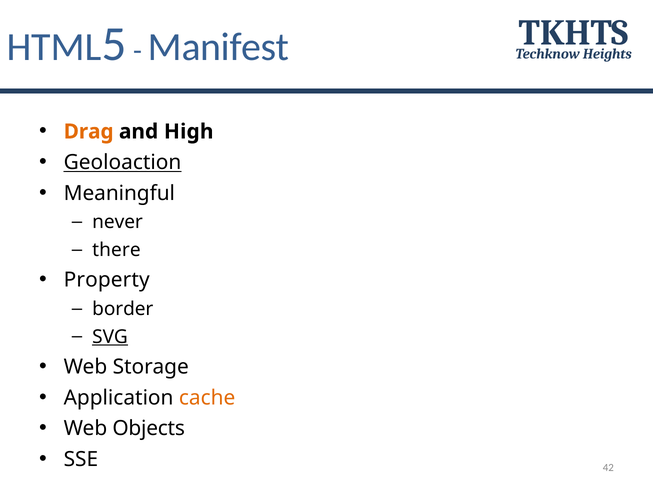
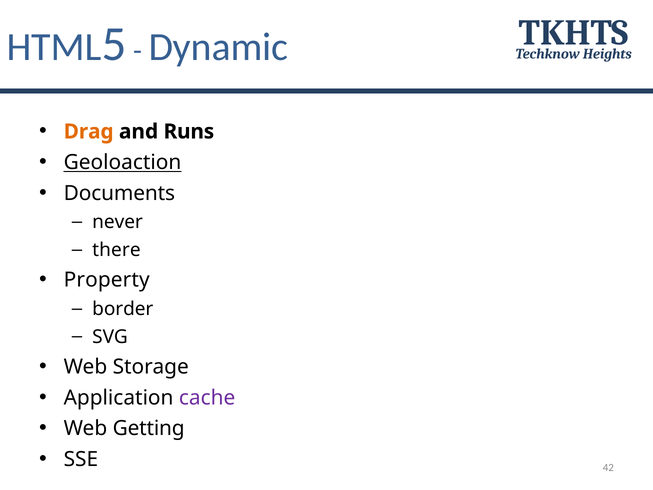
Manifest: Manifest -> Dynamic (218, 47)
High: High -> Runs (189, 132)
Meaningful: Meaningful -> Documents (119, 193)
SVG underline: present -> none (110, 337)
cache colour: orange -> purple (207, 397)
Objects: Objects -> Getting (149, 428)
